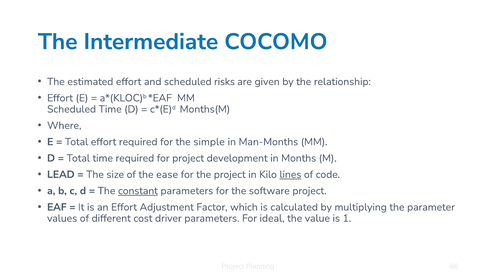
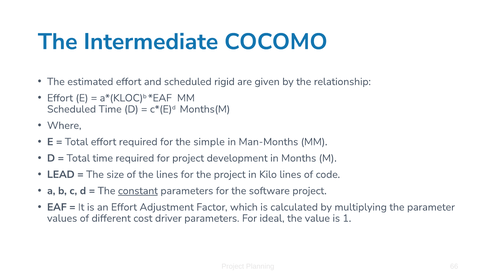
risks: risks -> rigid (224, 82)
the ease: ease -> lines (167, 174)
lines underline: present -> none (290, 174)
